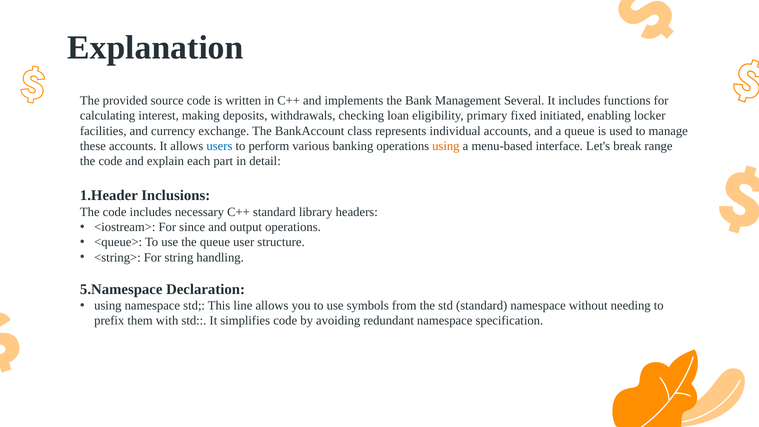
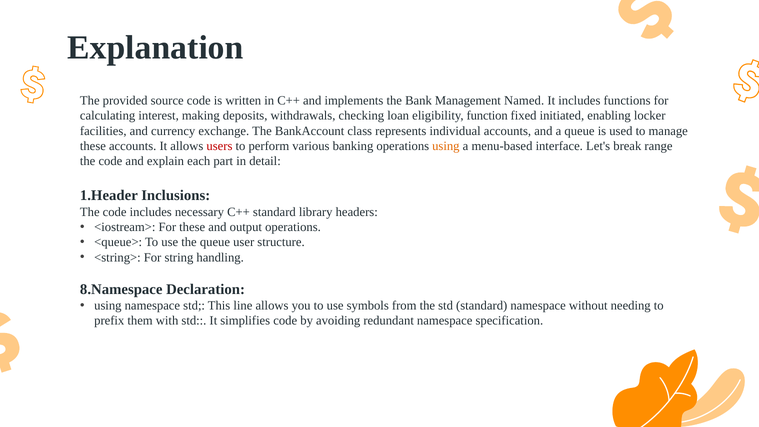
Several: Several -> Named (524, 101)
primary: primary -> function (487, 116)
users colour: blue -> red (219, 146)
For since: since -> these (192, 227)
5.Namespace: 5.Namespace -> 8.Namespace (121, 289)
